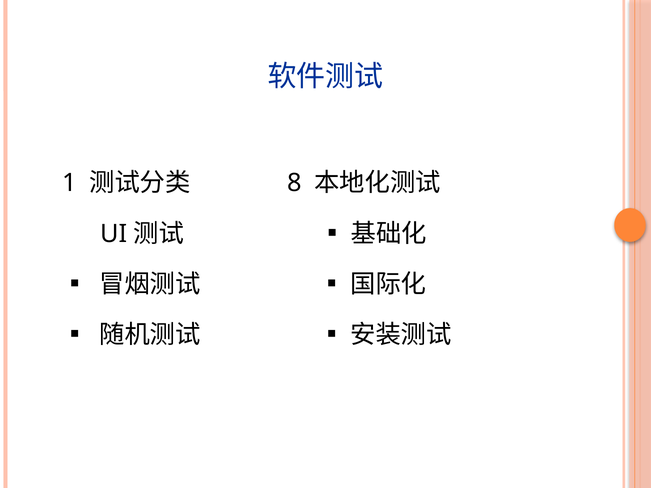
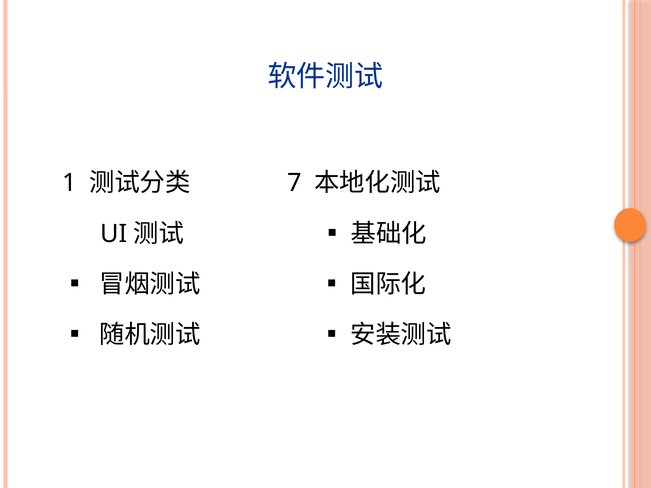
8: 8 -> 7 (294, 183)
